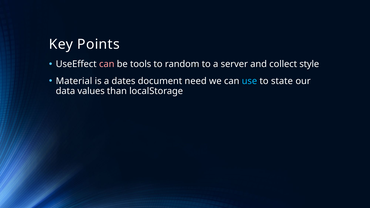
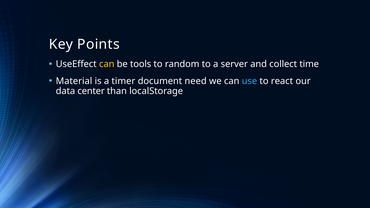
can colour: pink -> yellow (107, 64)
style: style -> time (309, 64)
dates: dates -> timer (123, 81)
state: state -> react (282, 81)
values: values -> center (91, 91)
